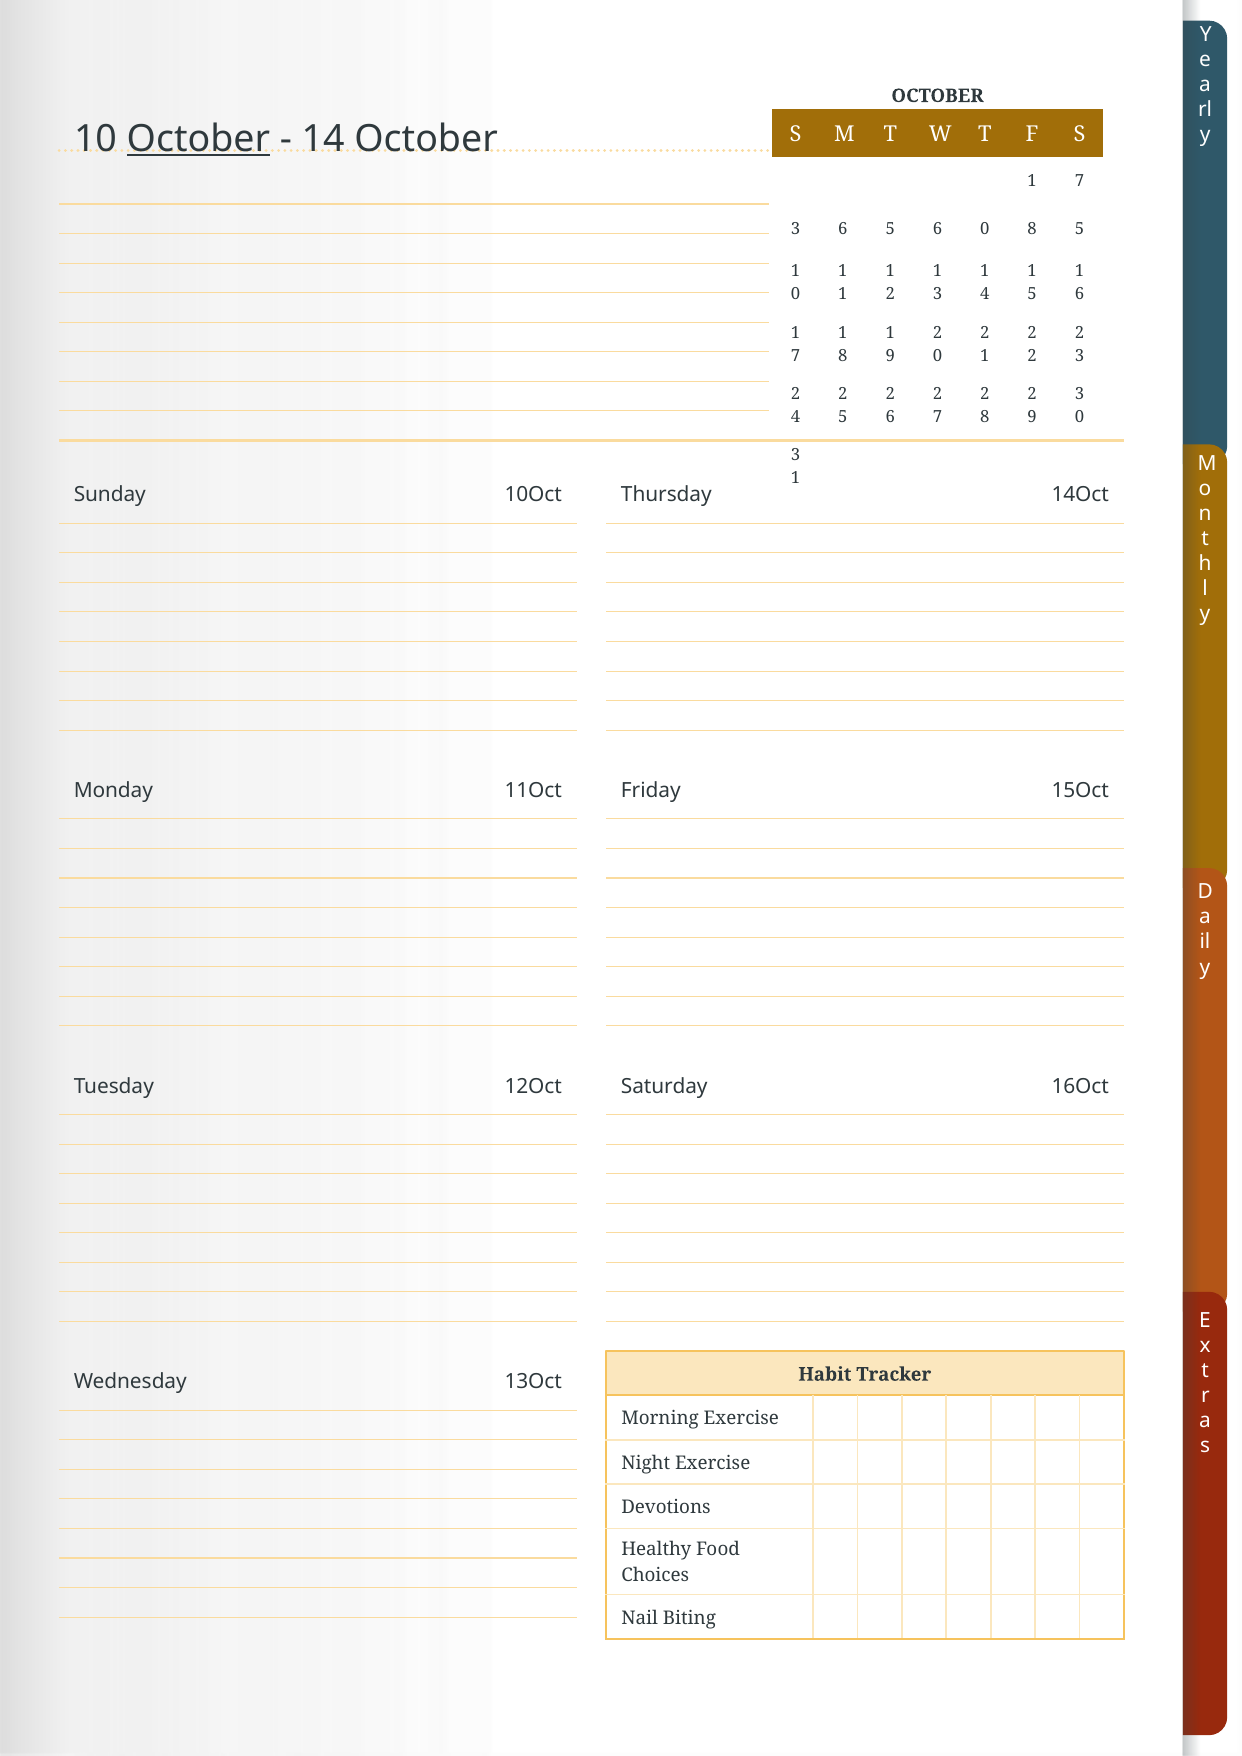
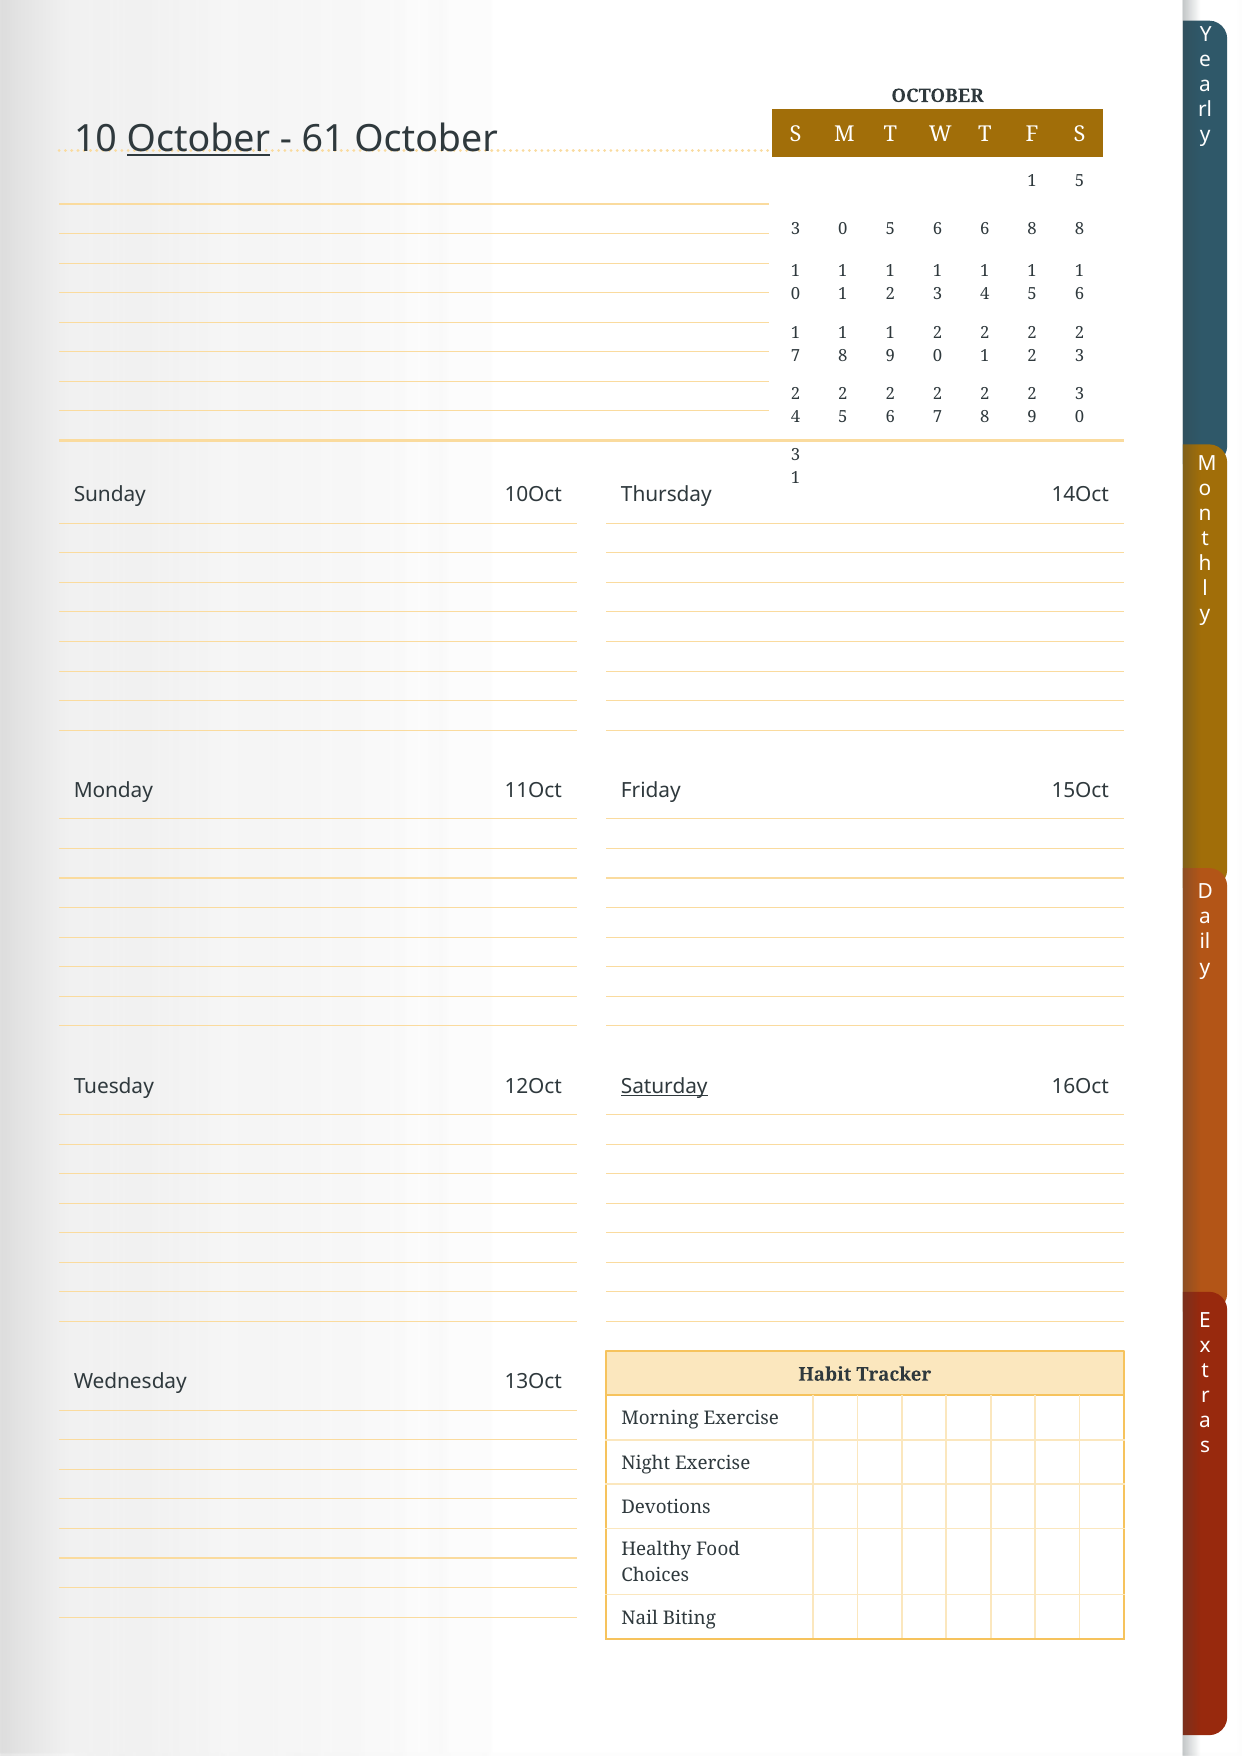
14: 14 -> 61 (323, 139)
7: 7 -> 5 (1079, 181)
6: 6 -> 0 (843, 229)
6 0: 0 -> 6 (985, 229)
8 5: 5 -> 8 (1079, 229)
Saturday underline: none -> present (664, 1087)
